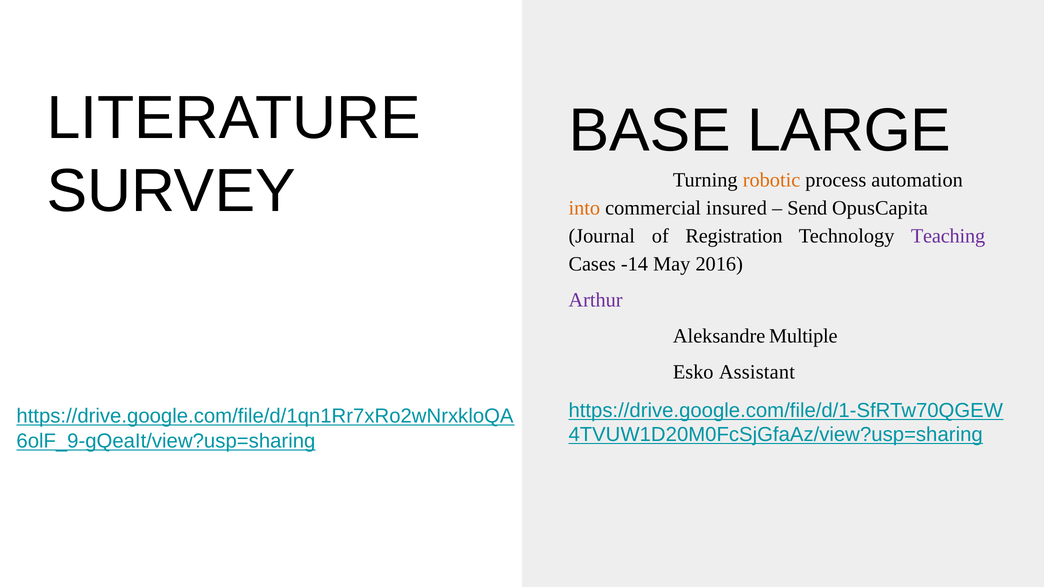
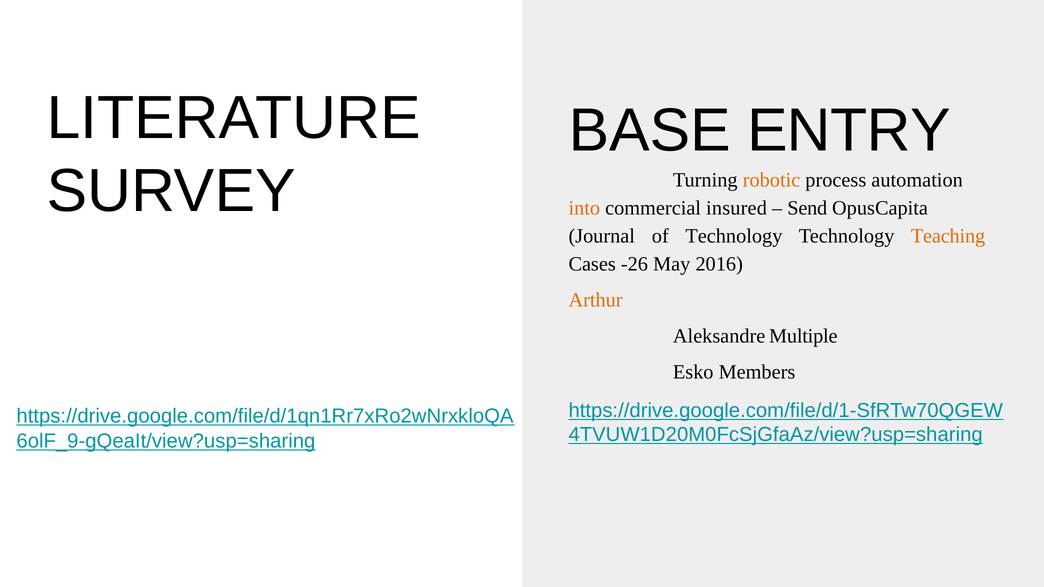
LARGE: LARGE -> ENTRY (849, 131)
of Registration: Registration -> Technology (734, 236)
Teaching colour: purple -> orange (948, 236)
-14: -14 -> -26 (634, 264)
Arthur colour: purple -> orange (596, 300)
Assistant: Assistant -> Members (757, 372)
